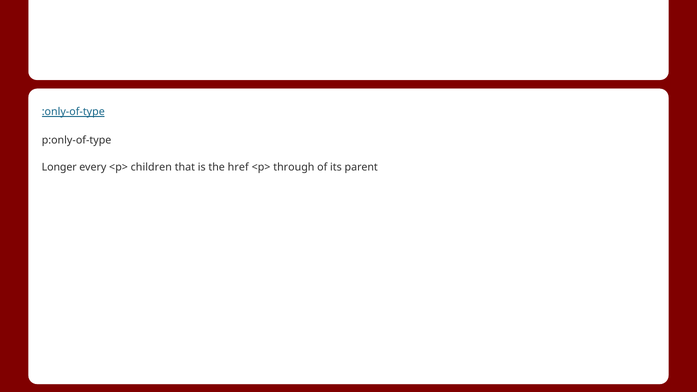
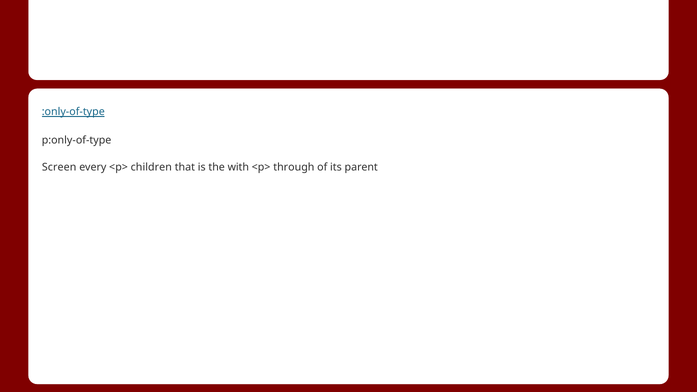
Longer: Longer -> Screen (59, 167)
href: href -> with (238, 167)
